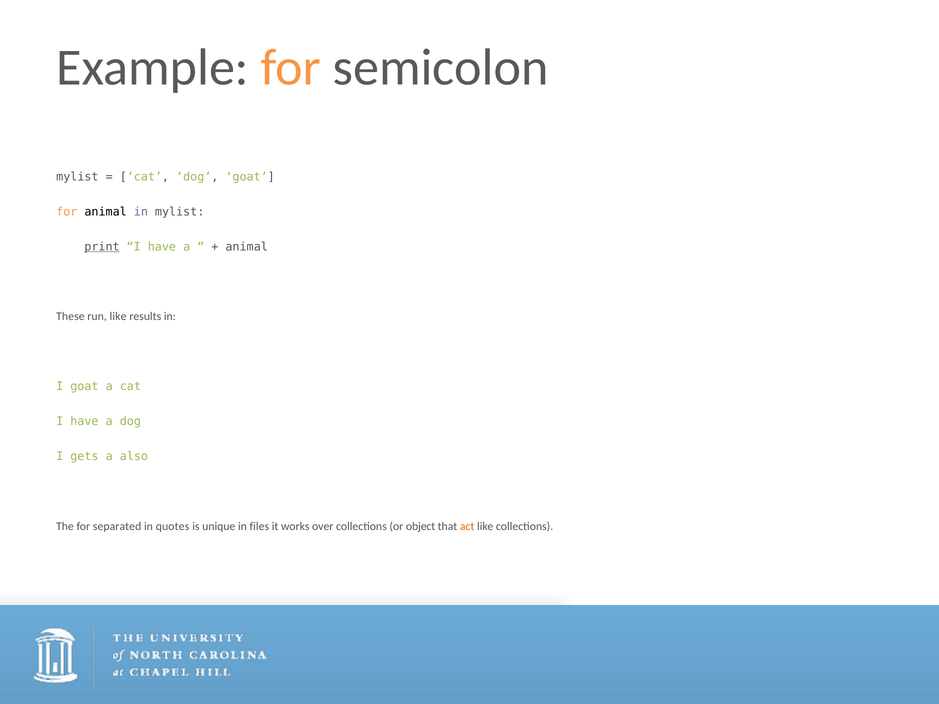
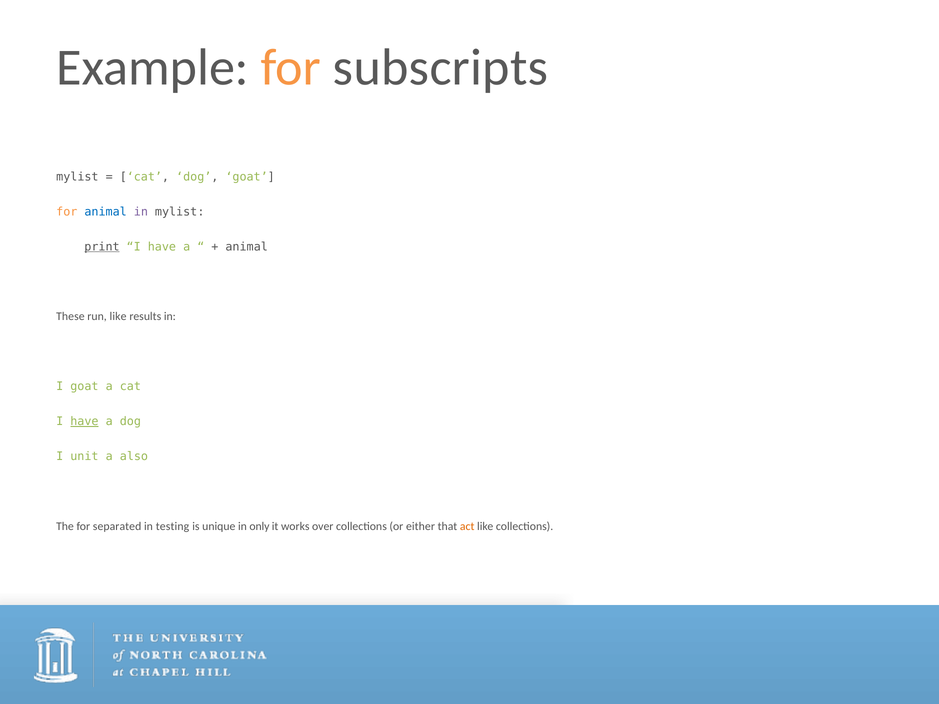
semicolon: semicolon -> subscripts (441, 68)
animal colour: black -> blue (106, 212)
have underline: none -> present (84, 422)
gets: gets -> unit (84, 457)
quotes: quotes -> testing (173, 527)
files: files -> only (259, 527)
object: object -> either (421, 527)
